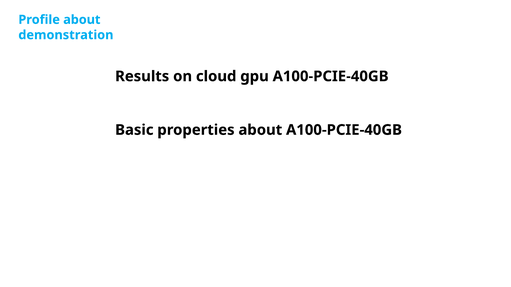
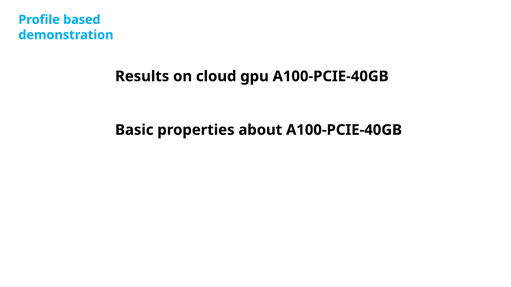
Profile about: about -> based (82, 20)
